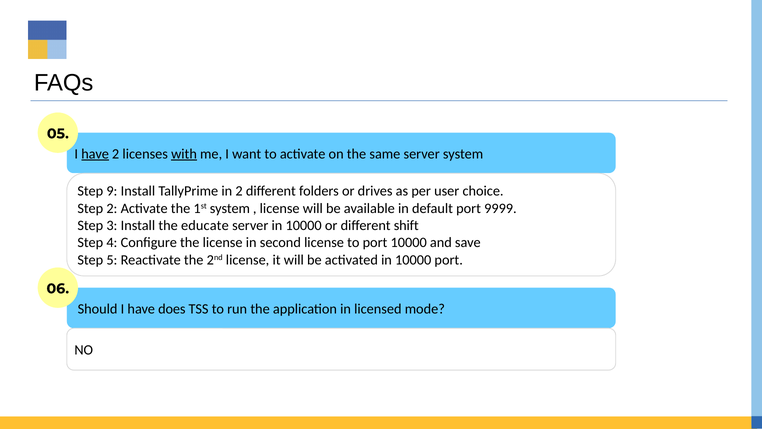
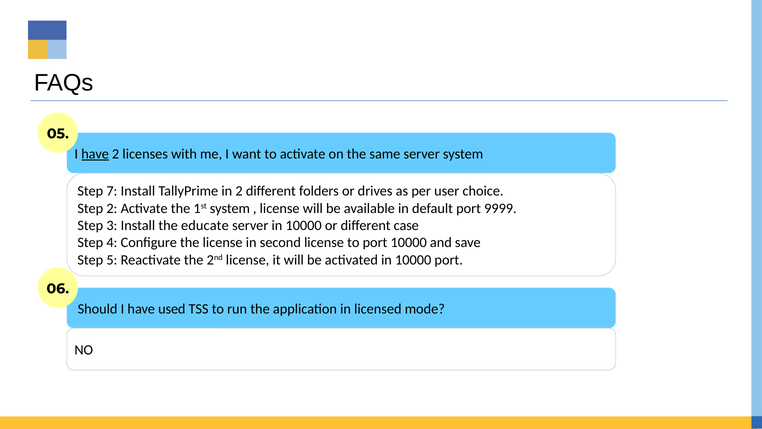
with underline: present -> none (184, 154)
9: 9 -> 7 (112, 191)
shift: shift -> case (406, 225)
does: does -> used (172, 309)
